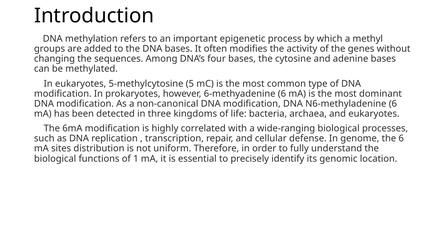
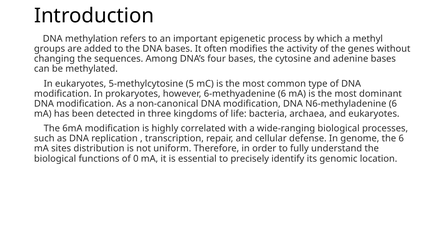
1: 1 -> 0 (136, 159)
